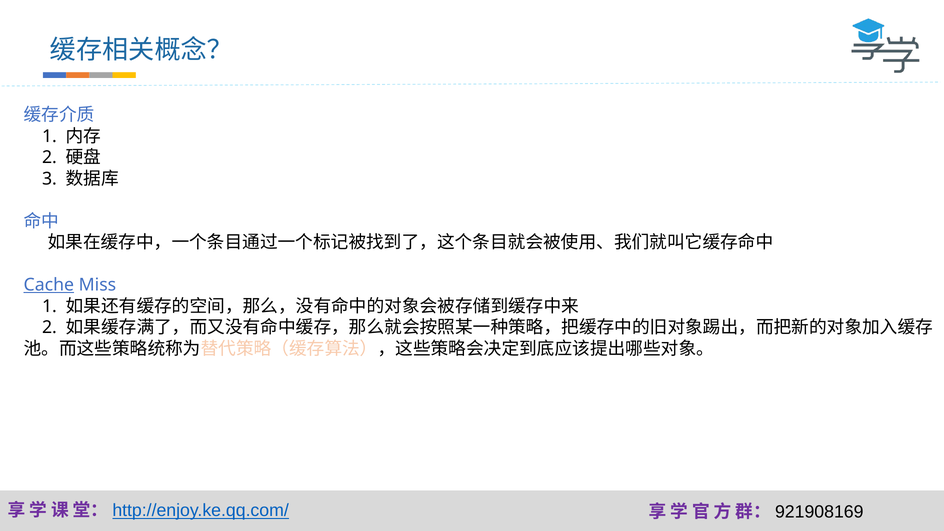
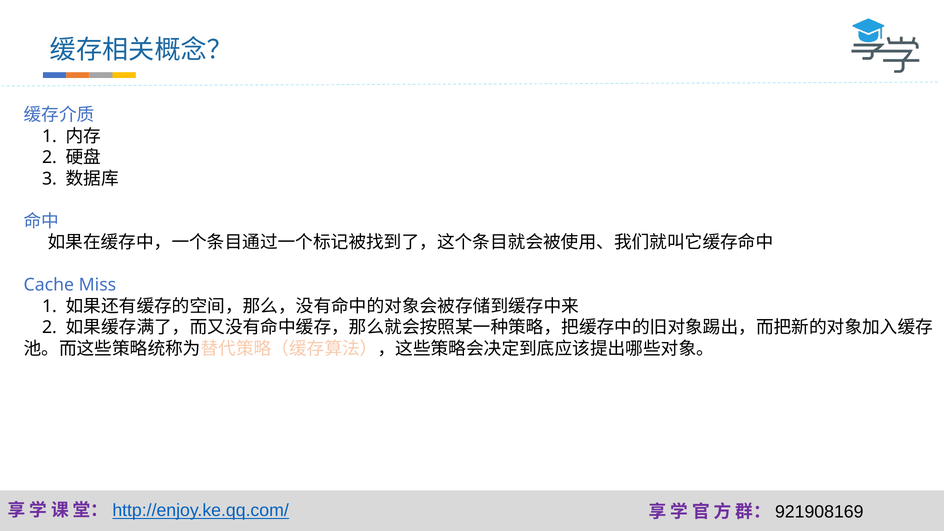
Cache underline: present -> none (49, 285)
